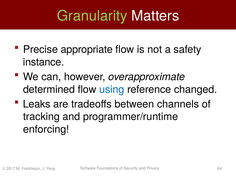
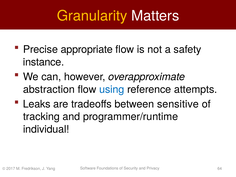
Granularity colour: light green -> yellow (92, 16)
determined: determined -> abstraction (49, 89)
changed: changed -> attempts (196, 89)
channels: channels -> sensitive (178, 104)
enforcing: enforcing -> individual (46, 129)
